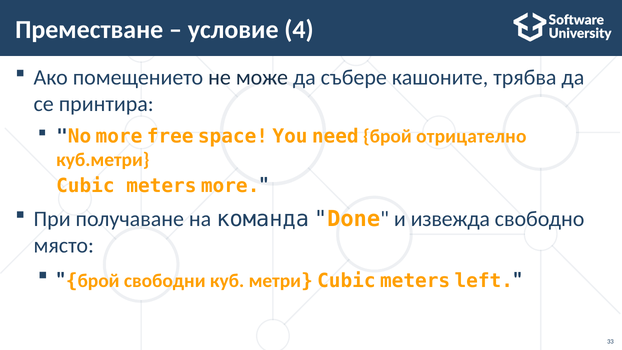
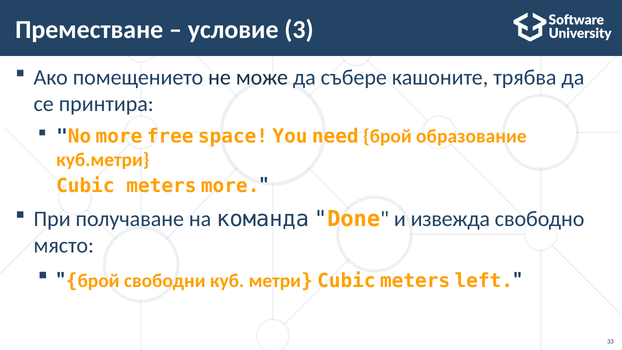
4: 4 -> 3 (299, 29)
отрицателно: отрицателно -> образование (471, 136)
